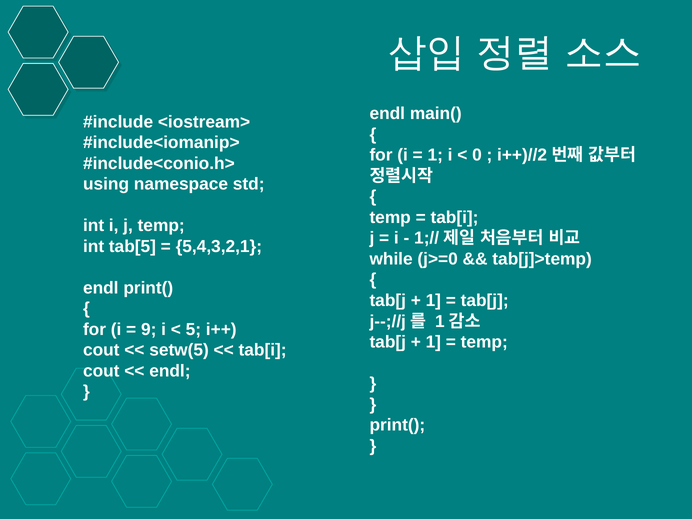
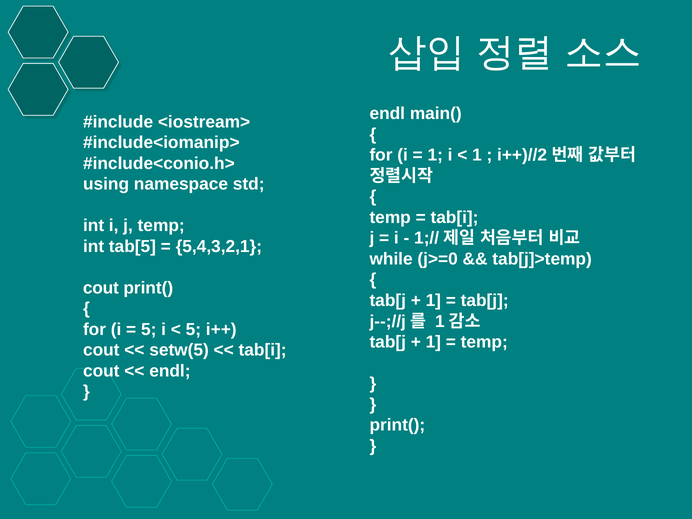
0: 0 -> 1 (477, 155)
endl: endl -> cout (101, 288)
9: 9 -> 5 (149, 329)
